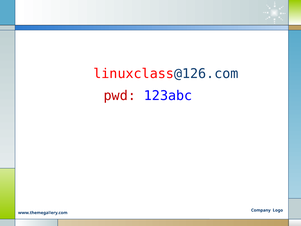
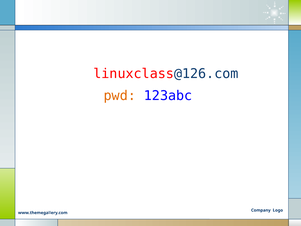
pwd colour: red -> orange (120, 96)
